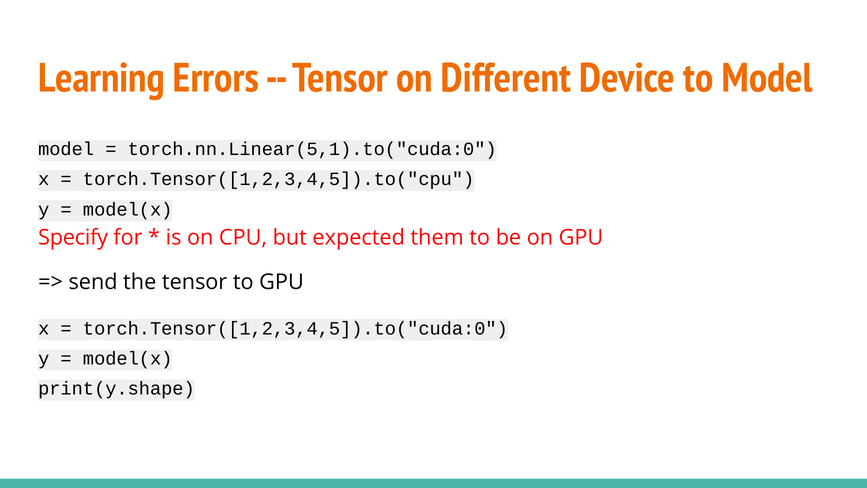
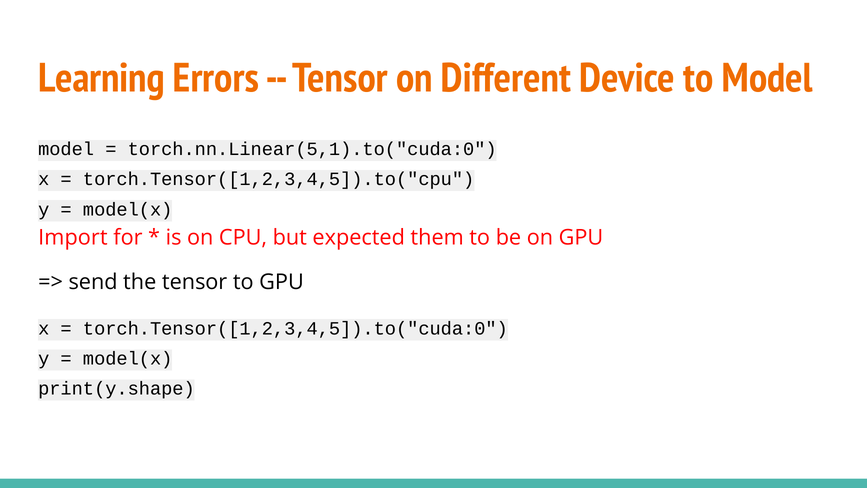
Specify: Specify -> Import (73, 238)
